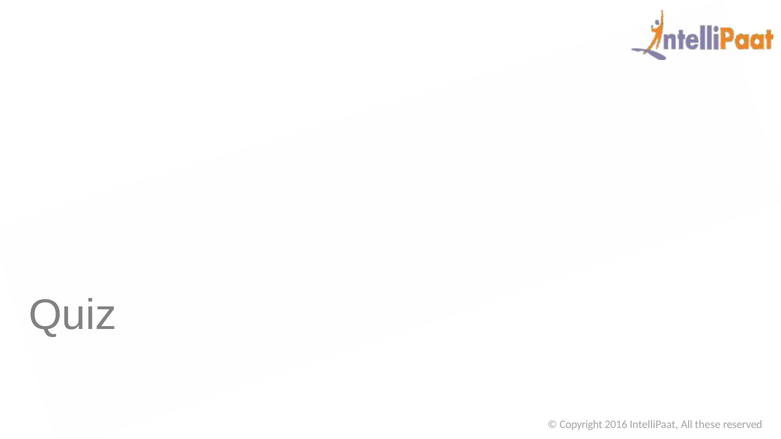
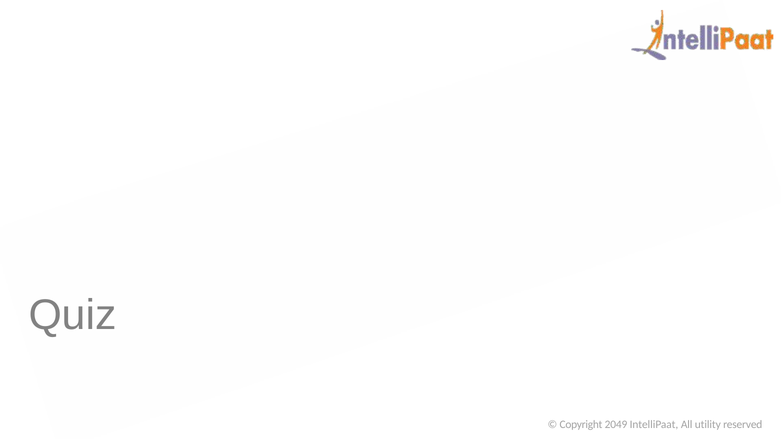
2016: 2016 -> 2049 (616, 425)
these: these -> utility (708, 425)
